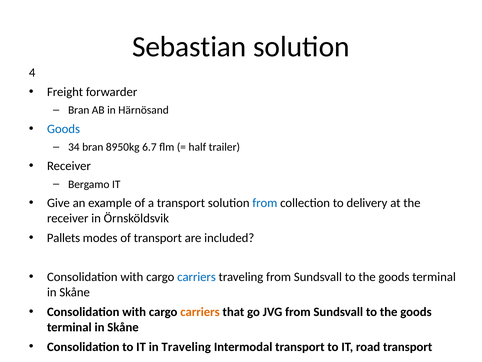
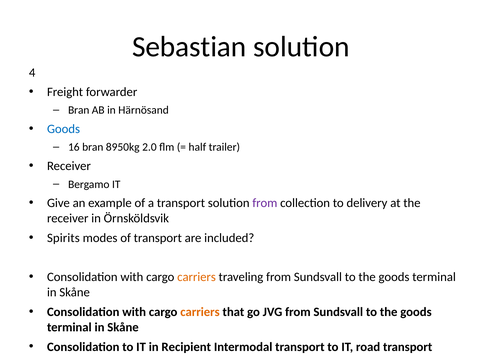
34: 34 -> 16 (74, 147)
6.7: 6.7 -> 2.0 (149, 147)
from colour: blue -> purple (265, 203)
Pallets: Pallets -> Spirits (63, 238)
carriers colour: blue -> orange (197, 277)
in Traveling: Traveling -> Recipient (186, 346)
